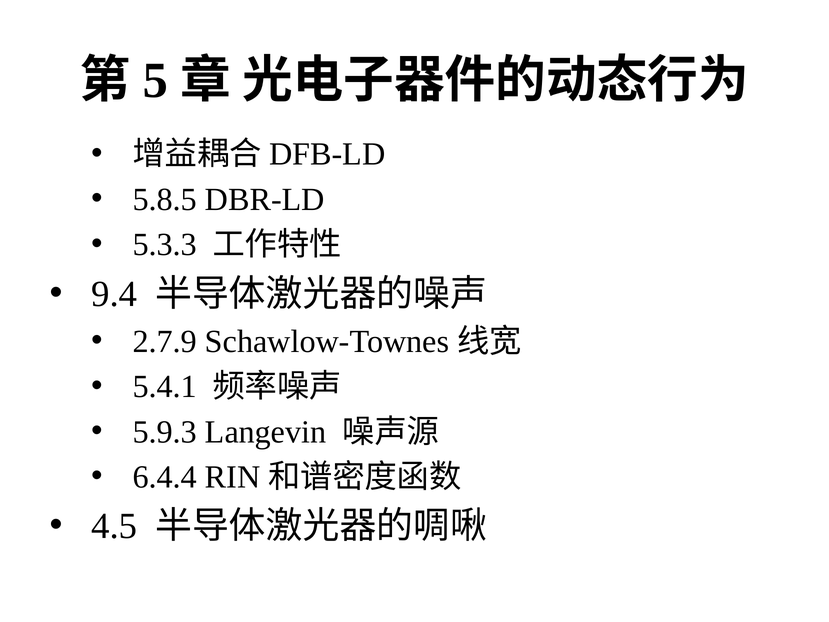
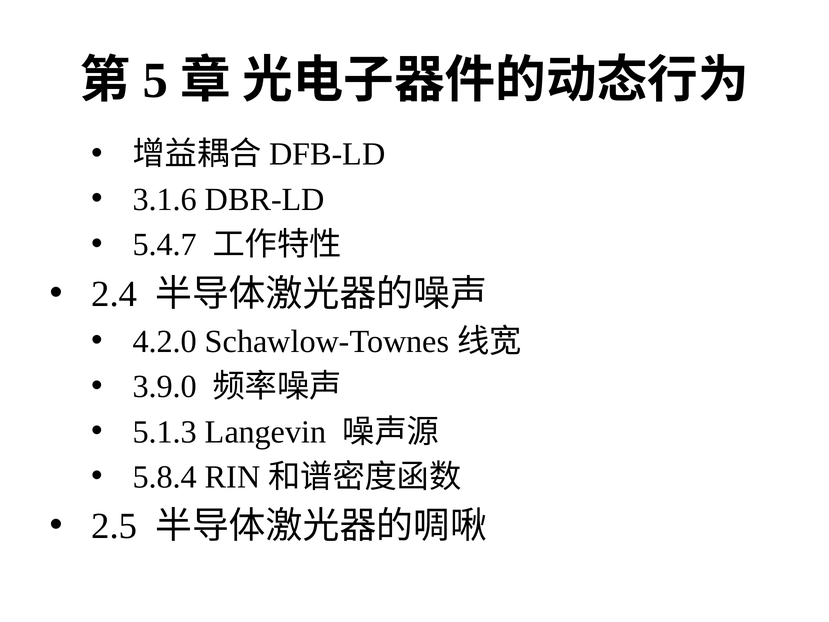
5.8.5: 5.8.5 -> 3.1.6 (165, 199)
5.3.3: 5.3.3 -> 5.4.7 (165, 245)
9.4: 9.4 -> 2.4 (114, 294)
2.7.9: 2.7.9 -> 4.2.0 (165, 341)
5.4.1: 5.4.1 -> 3.9.0 (165, 387)
5.9.3: 5.9.3 -> 5.1.3 (165, 432)
6.4.4: 6.4.4 -> 5.8.4 (165, 477)
4.5: 4.5 -> 2.5 (114, 526)
